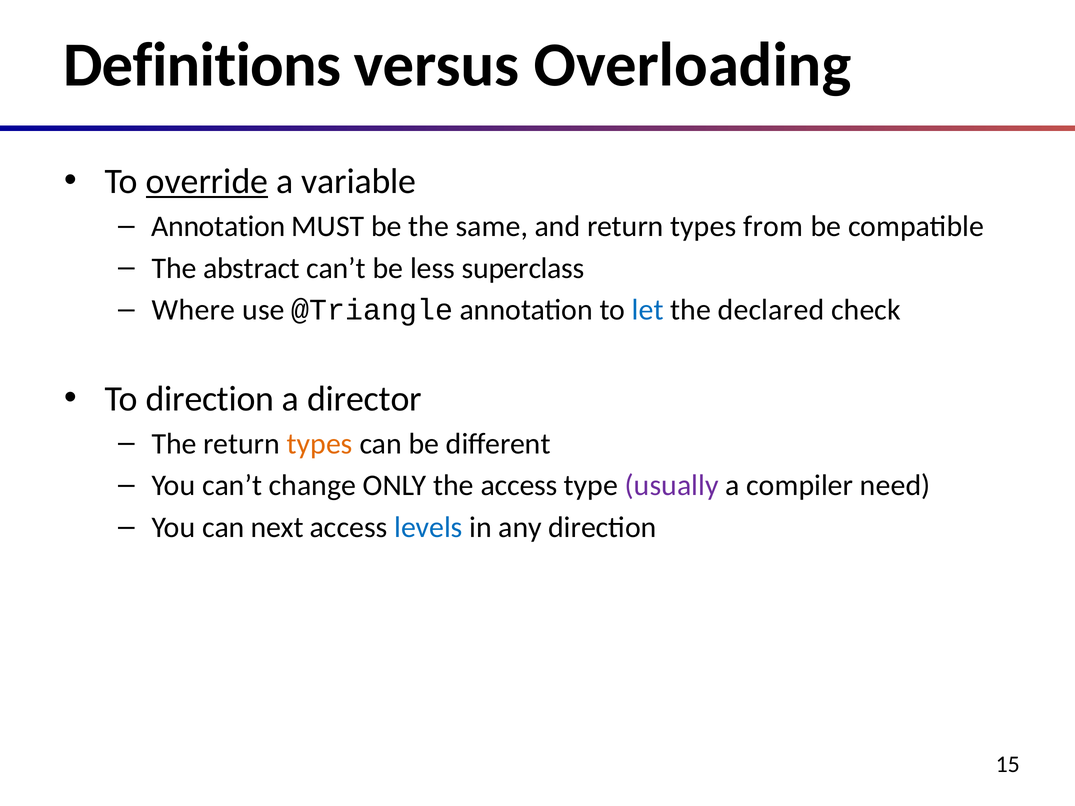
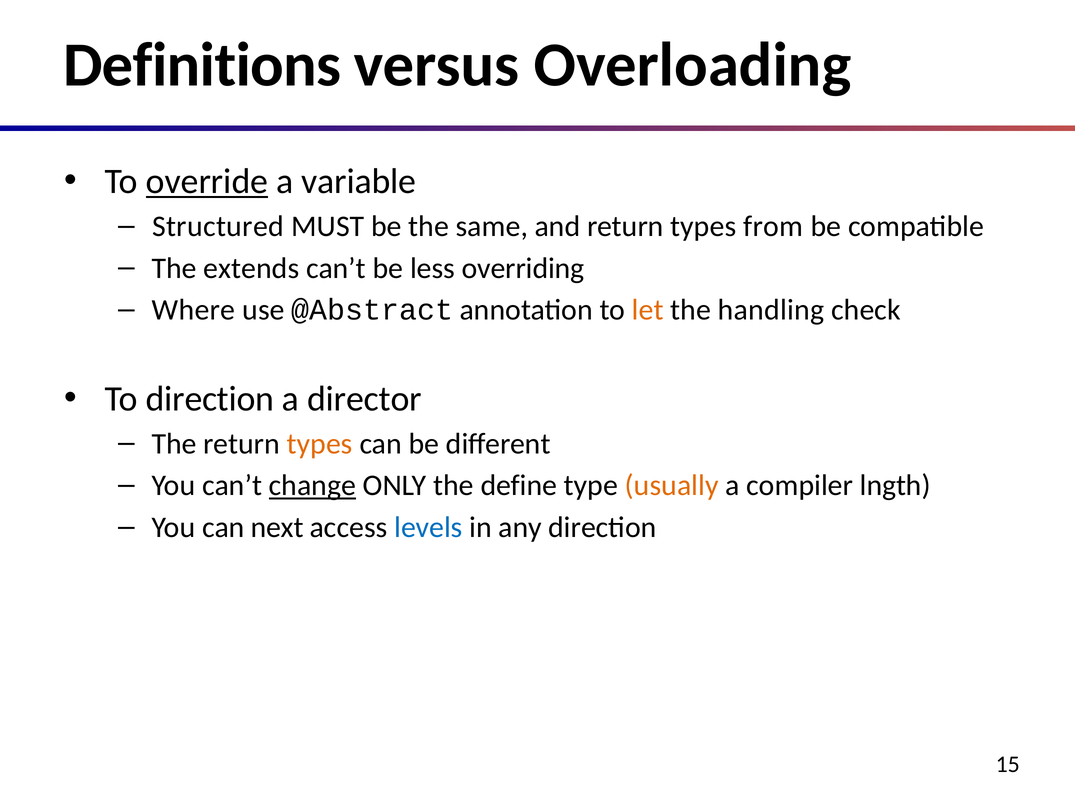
Annotation: Annotation -> Structured (218, 227)
abstract: abstract -> extends (251, 268)
superclass: superclass -> overriding (523, 268)
@Triangle: @Triangle -> @Abstract (372, 310)
let colour: blue -> orange (648, 310)
declared: declared -> handling (771, 310)
change underline: none -> present (312, 486)
the access: access -> define (519, 486)
usually colour: purple -> orange (672, 486)
need: need -> lngth (895, 486)
